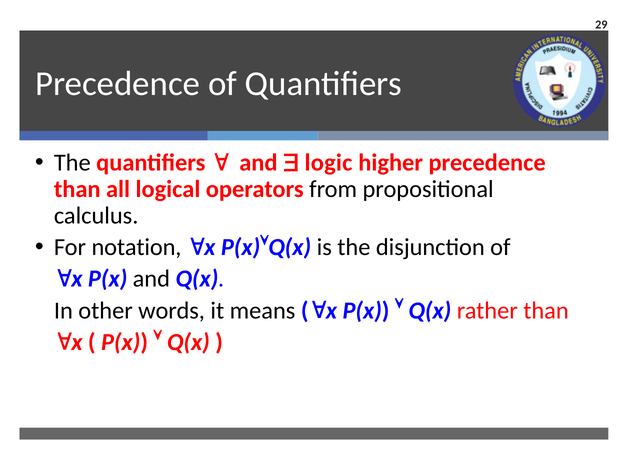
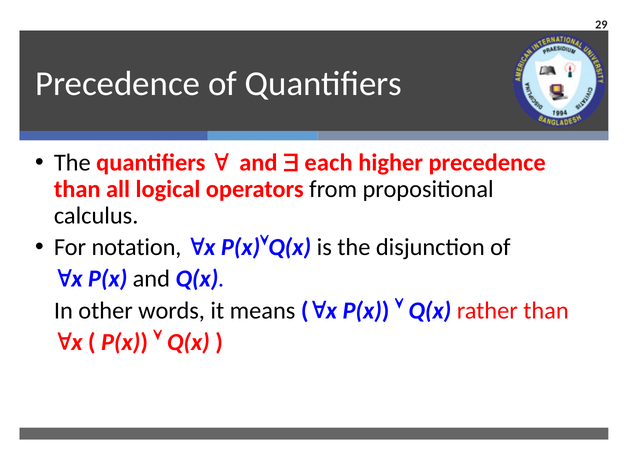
logic: logic -> each (329, 163)
